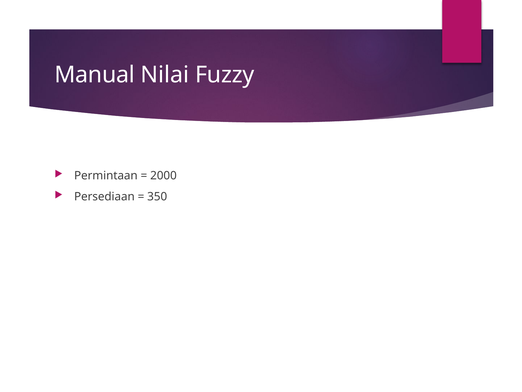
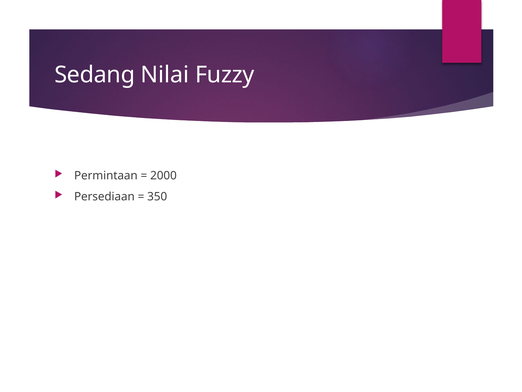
Manual: Manual -> Sedang (95, 75)
